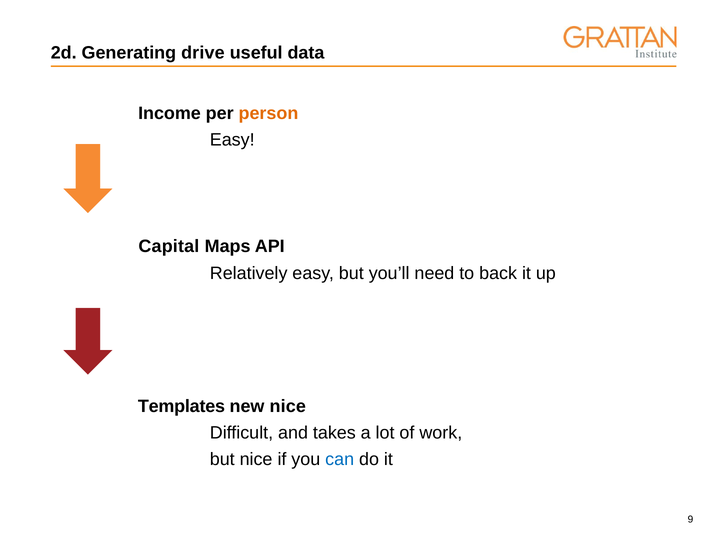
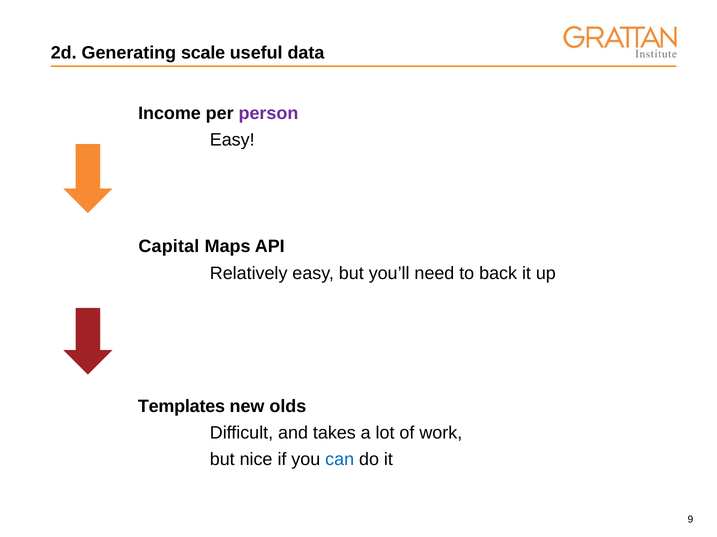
drive: drive -> scale (203, 53)
person colour: orange -> purple (268, 114)
new nice: nice -> olds (288, 407)
